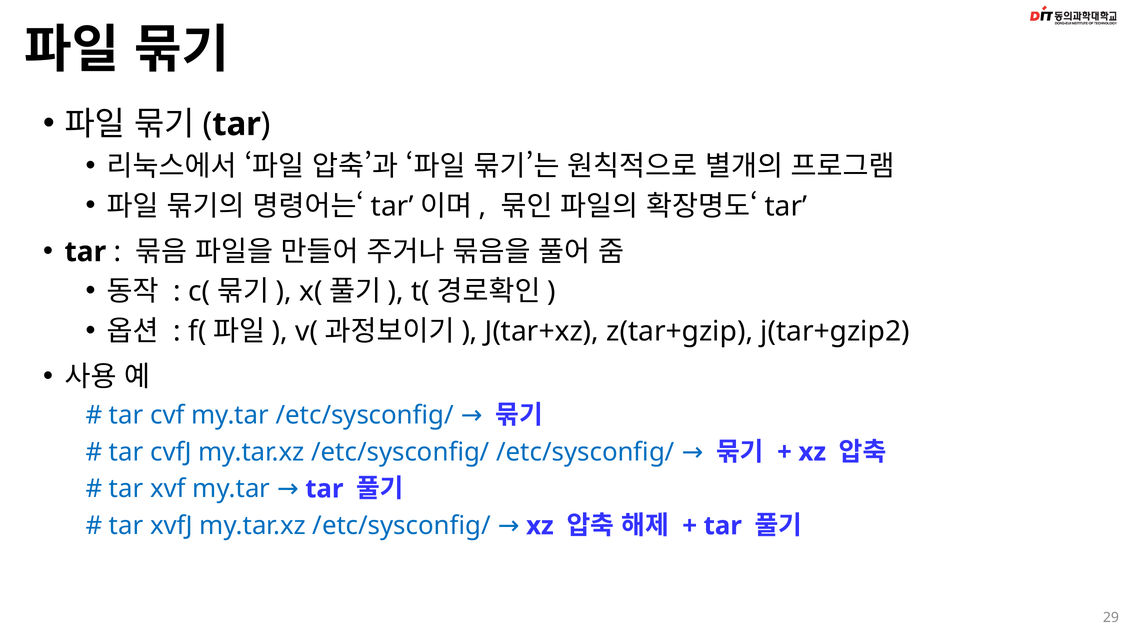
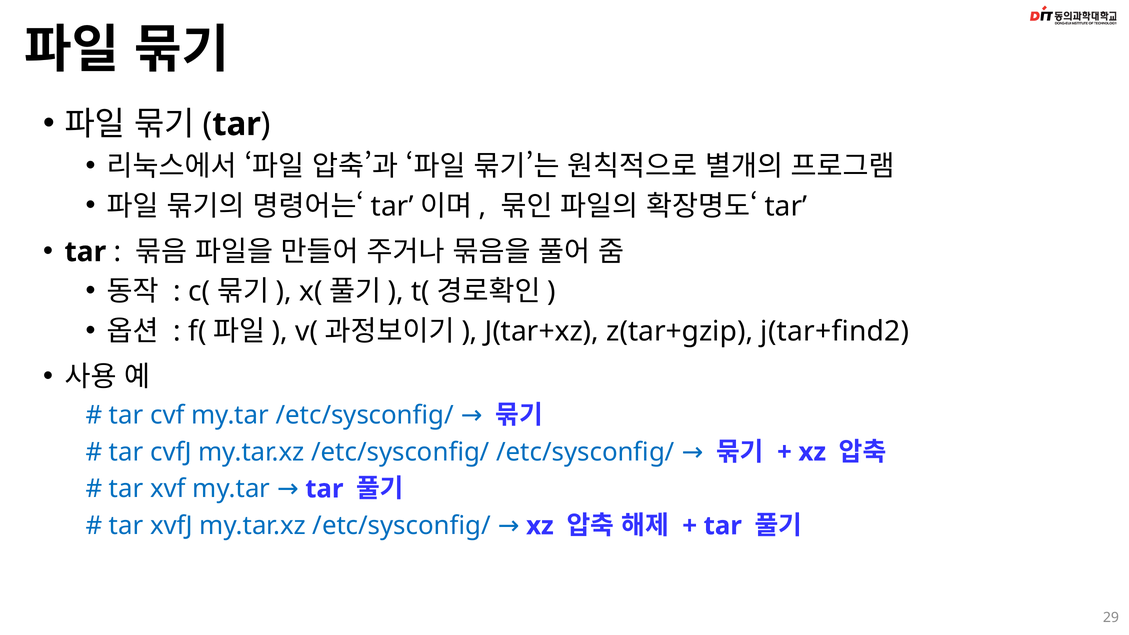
j(tar+gzip2: j(tar+gzip2 -> j(tar+find2 (835, 331)
